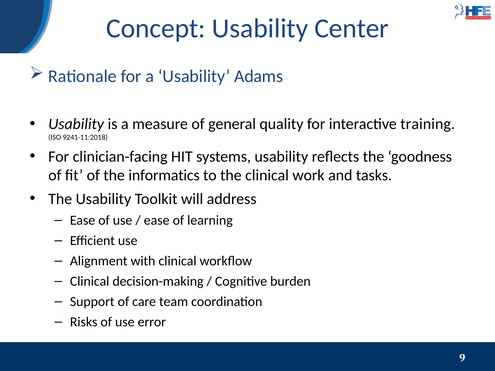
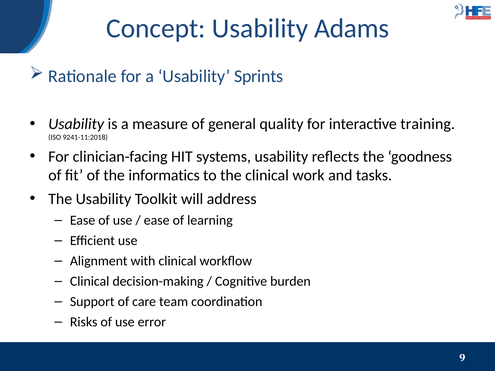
Center: Center -> Adams (352, 29)
Adams: Adams -> Sprints (259, 76)
